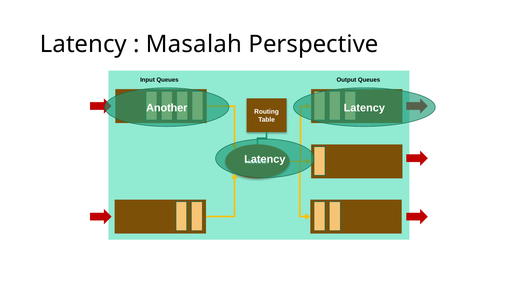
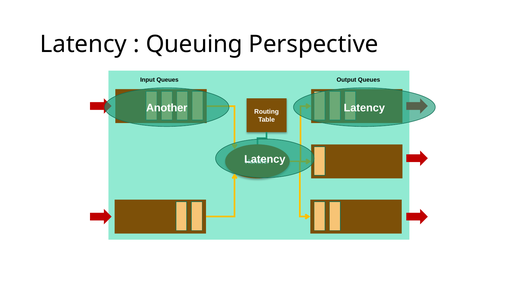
Masalah: Masalah -> Queuing (194, 44)
